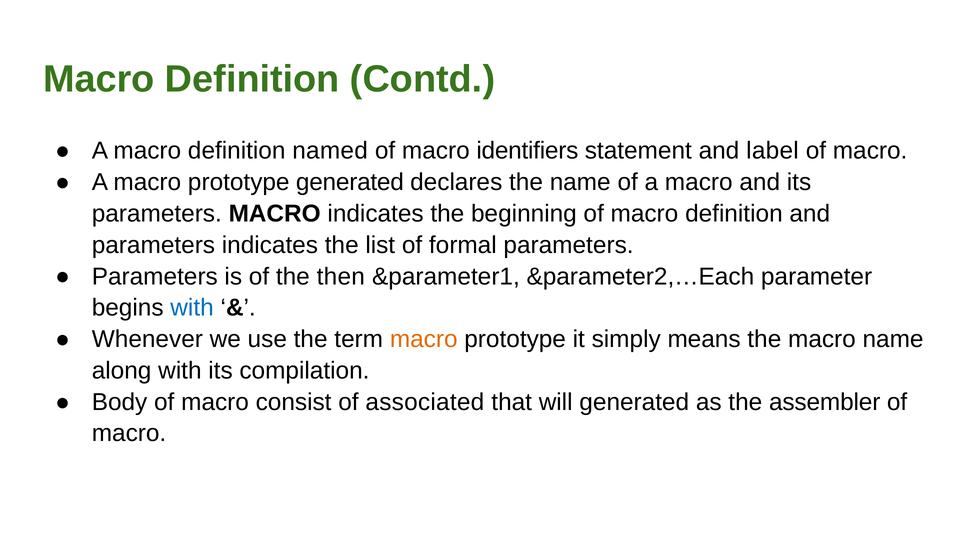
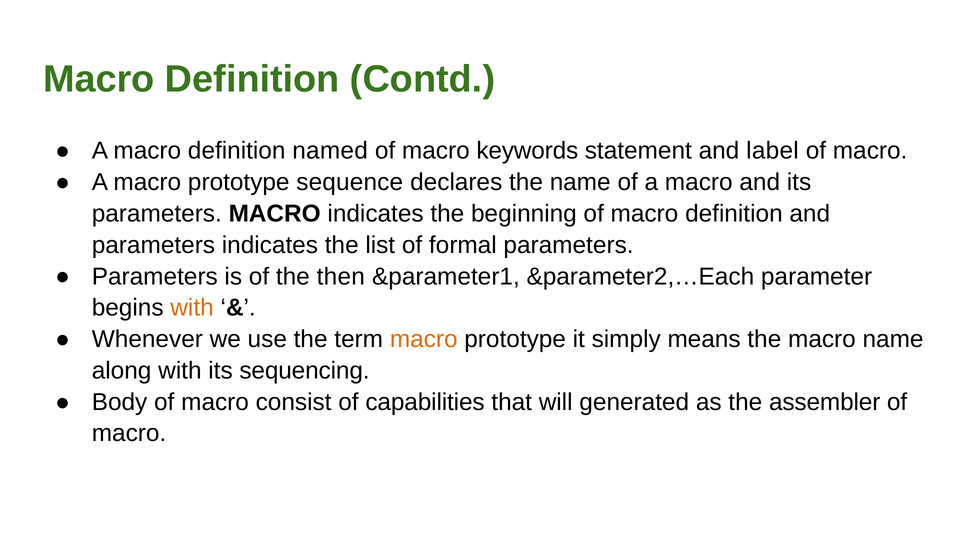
identifiers: identifiers -> keywords (527, 151)
prototype generated: generated -> sequence (350, 182)
with colour: blue -> orange (192, 308)
compilation: compilation -> sequencing (304, 371)
associated: associated -> capabilities (425, 402)
